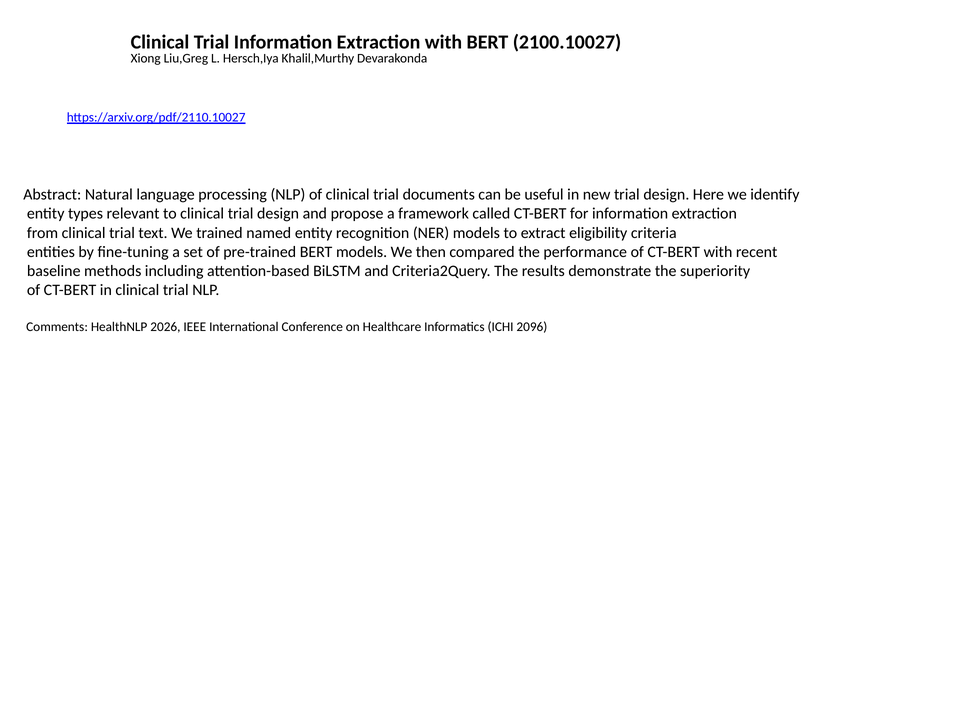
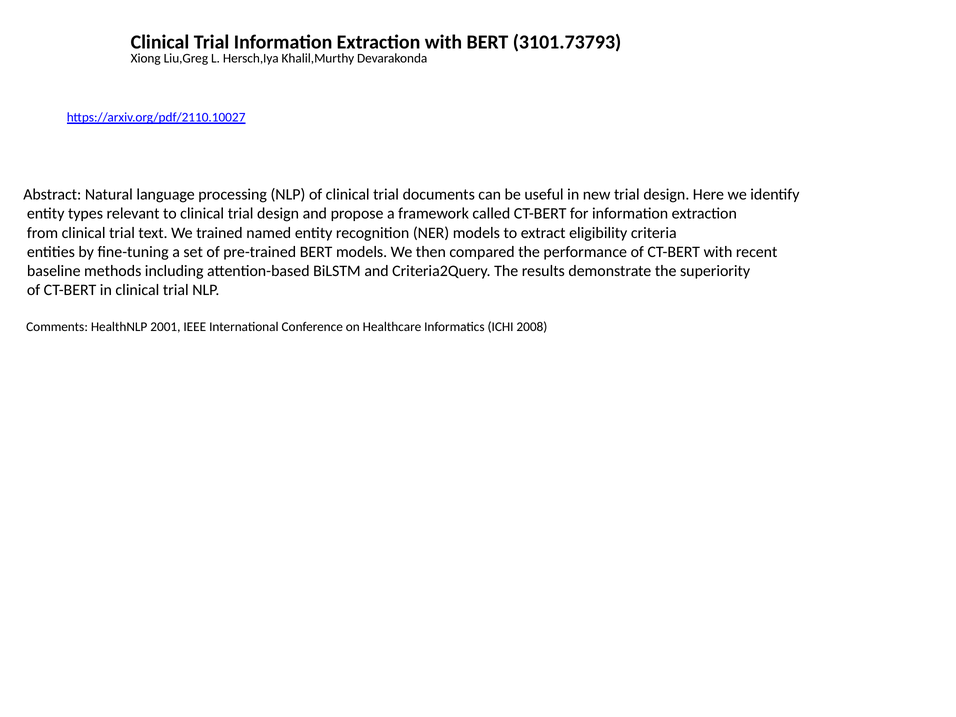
2100.10027: 2100.10027 -> 3101.73793 (567, 42)
2026: 2026 -> 2001 (165, 327)
2096: 2096 -> 2008 (532, 327)
